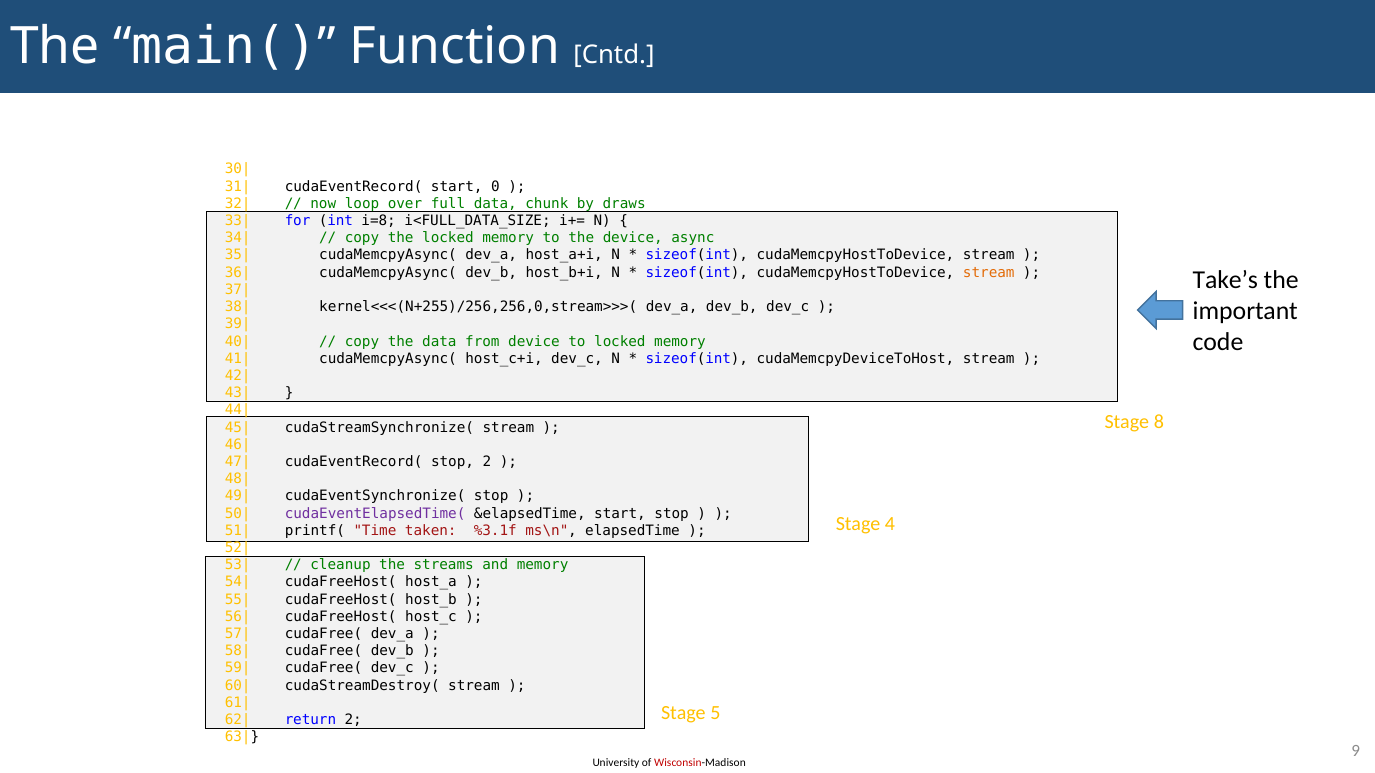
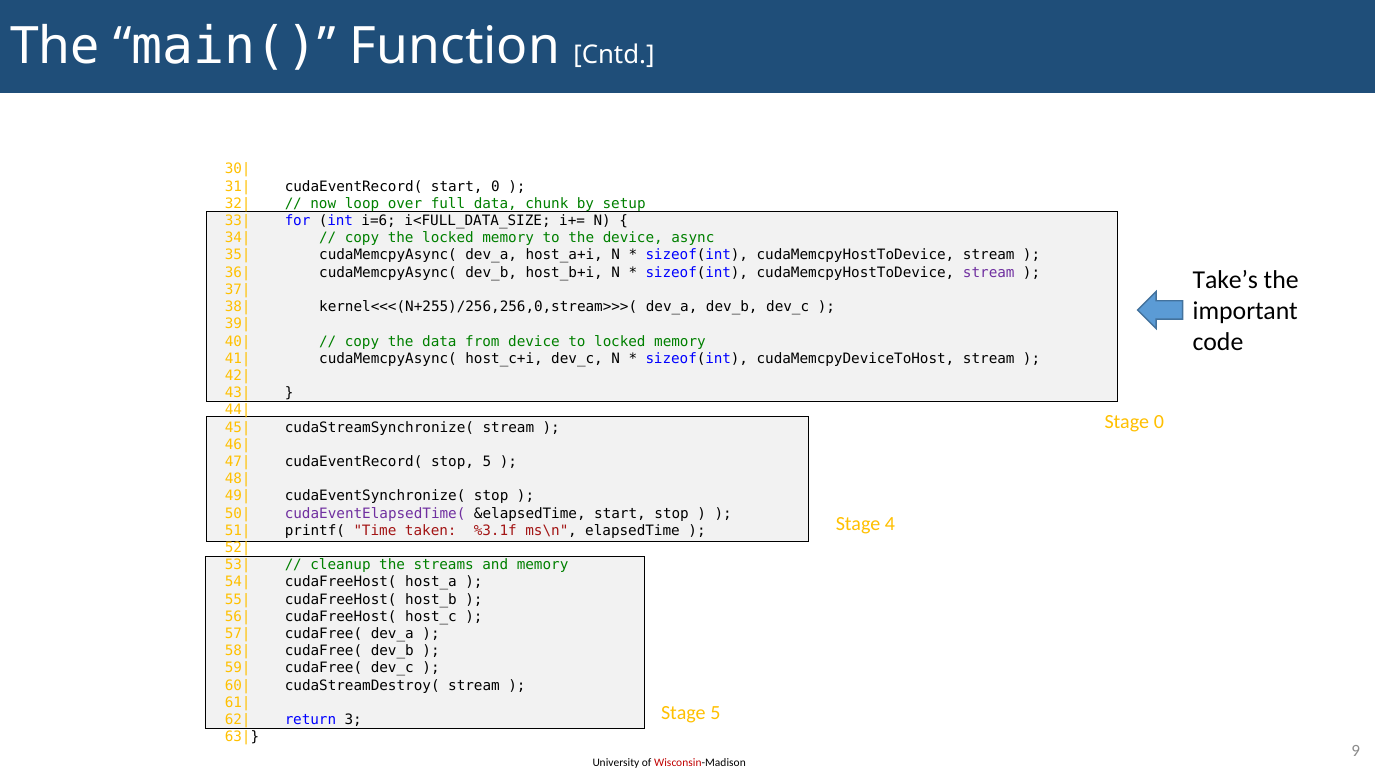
draws: draws -> setup (624, 204)
i=8: i=8 -> i=6 (379, 221)
stream colour: orange -> purple (989, 273)
Stage 8: 8 -> 0 (1159, 422)
stop 2: 2 -> 5 (487, 462)
return 2: 2 -> 3 (353, 720)
